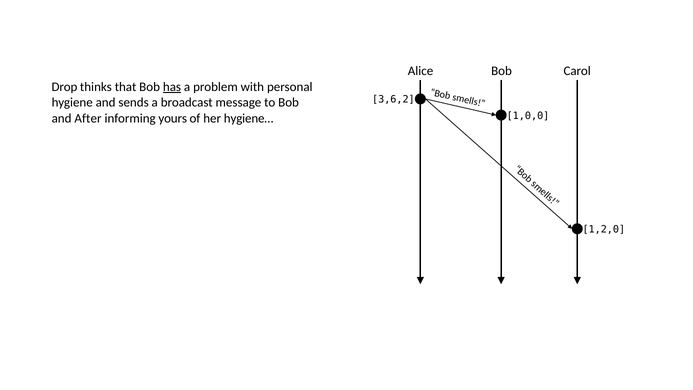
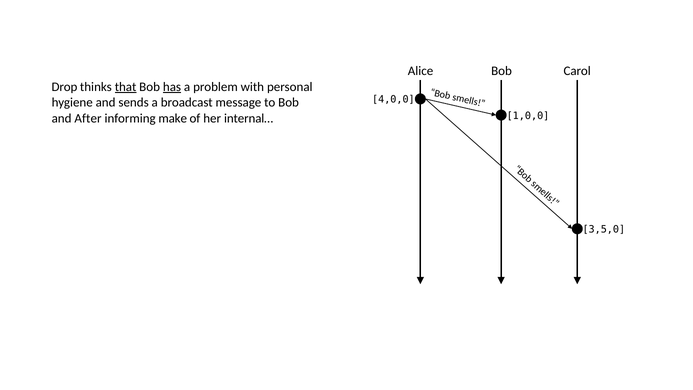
that underline: none -> present (126, 87)
3,6,2: 3,6,2 -> 4,0,0 (393, 99)
yours: yours -> make (173, 118)
hygiene…: hygiene… -> internal… (249, 118)
1,2,0: 1,2,0 -> 3,5,0 (604, 229)
